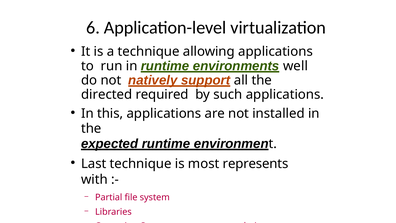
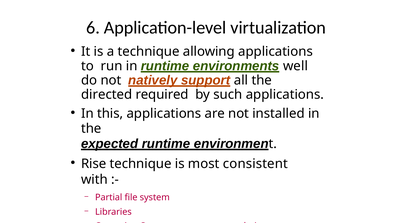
Last: Last -> Rise (94, 164)
represents: represents -> consistent (255, 164)
